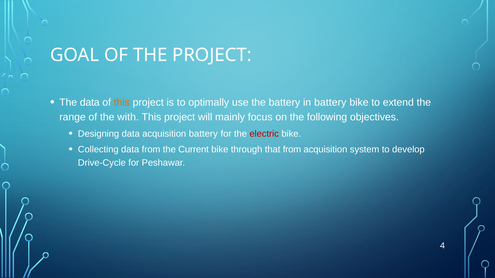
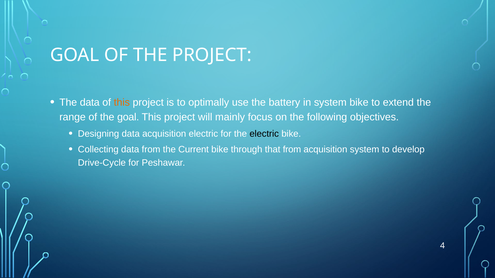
in battery: battery -> system (330, 103)
the with: with -> goal (128, 117)
acquisition battery: battery -> electric (203, 134)
electric colour: red -> black (264, 134)
